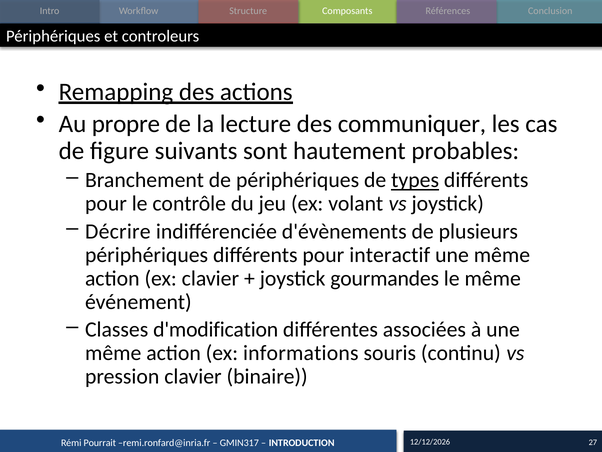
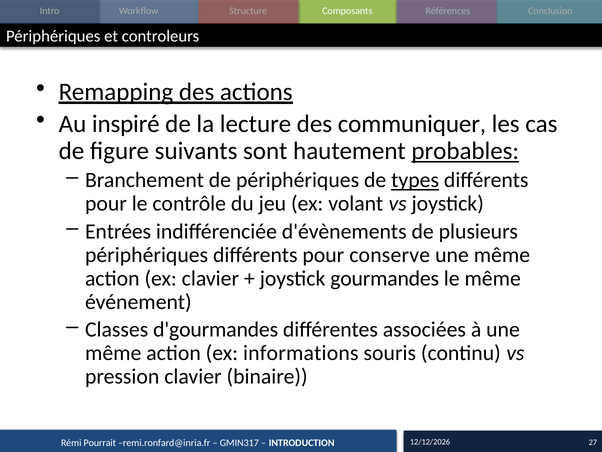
propre: propre -> inspiré (126, 124)
probables underline: none -> present (465, 151)
Décrire: Décrire -> Entrées (118, 231)
interactif: interactif -> conserve (390, 255)
d'modification: d'modification -> d'gourmandes (216, 329)
